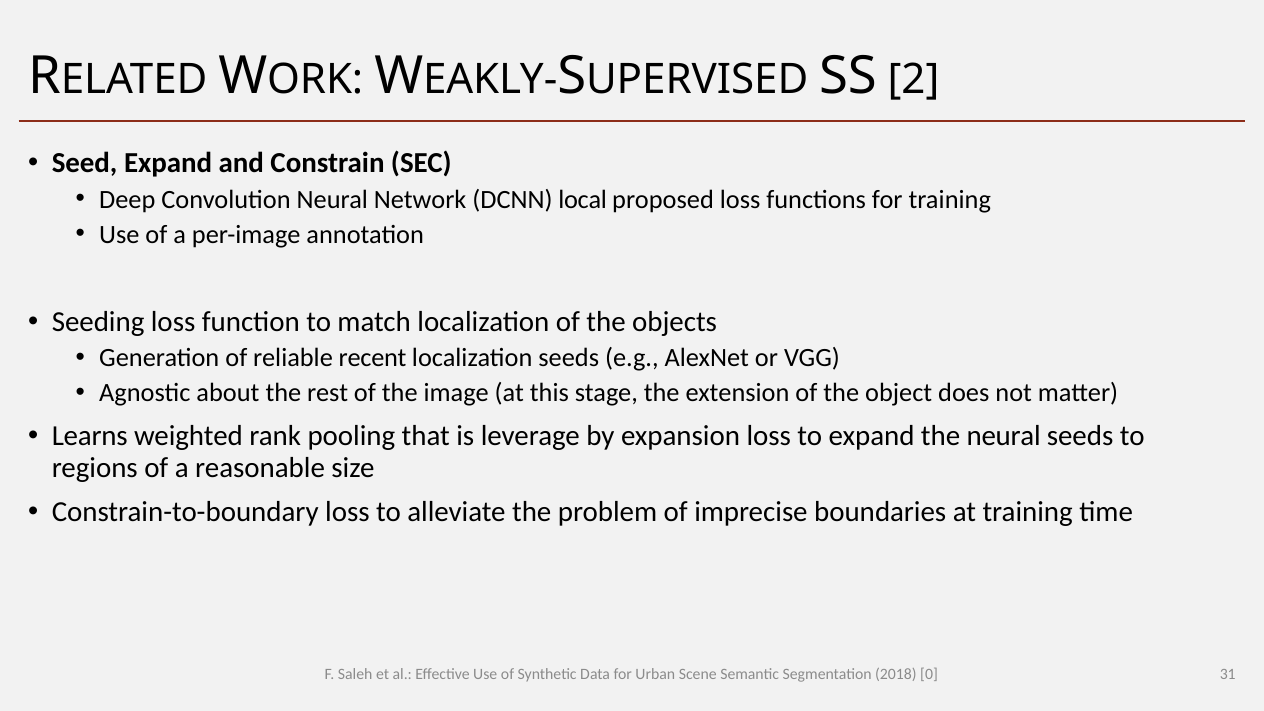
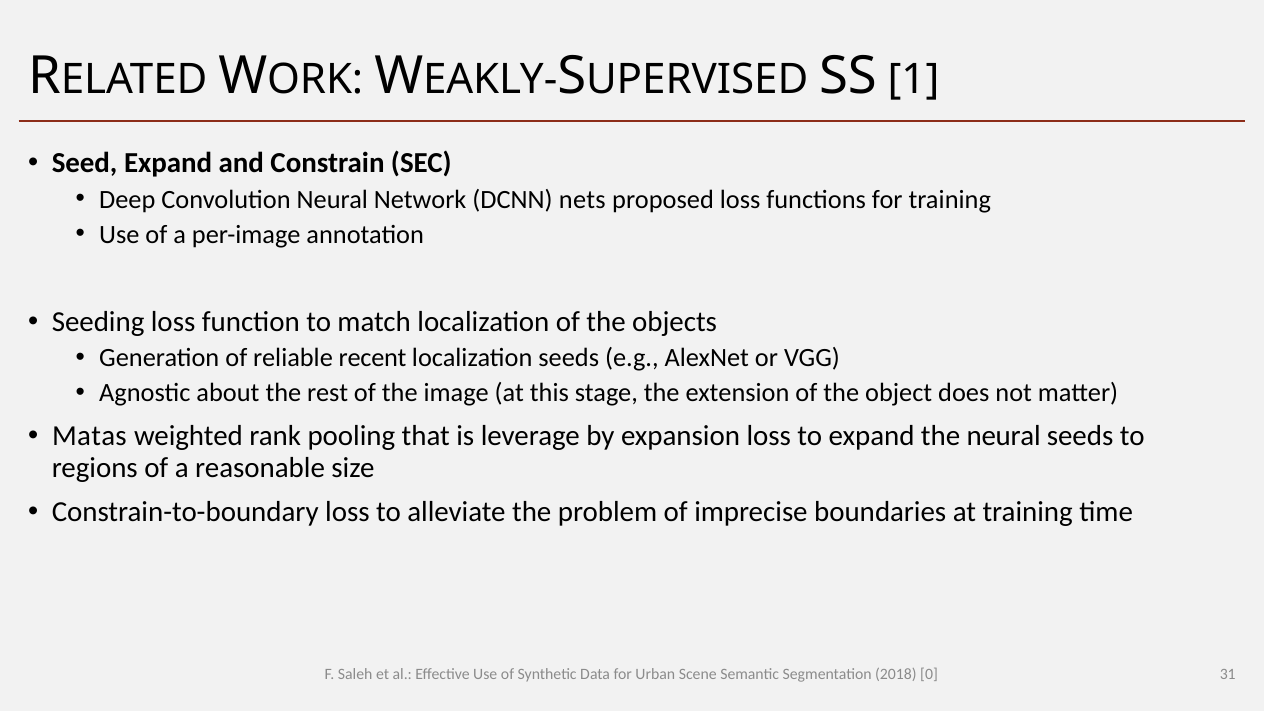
2: 2 -> 1 (914, 79)
local: local -> nets (582, 199)
Learns: Learns -> Matas (89, 436)
